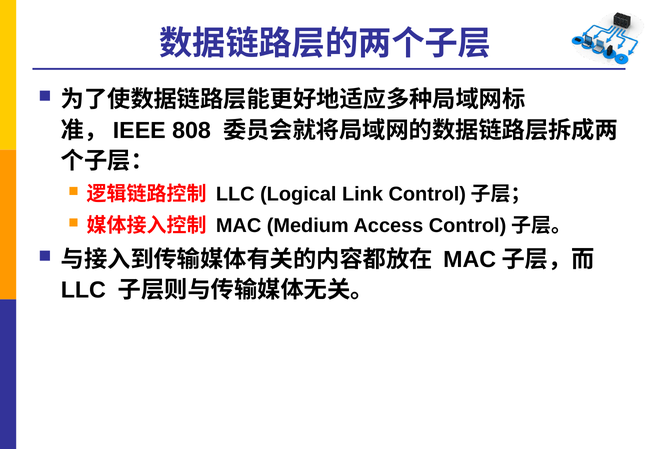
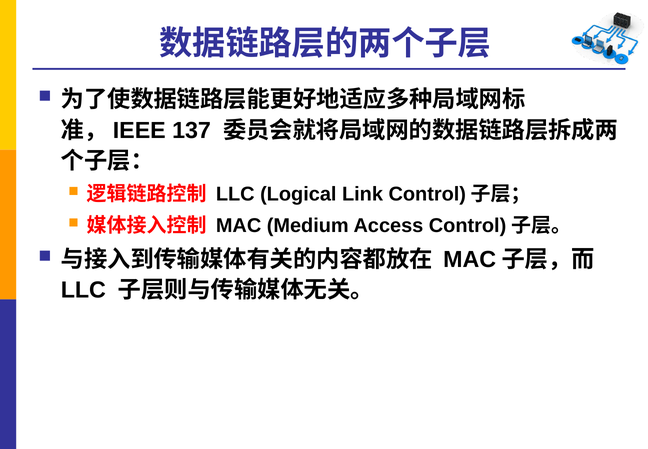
808: 808 -> 137 (192, 130)
